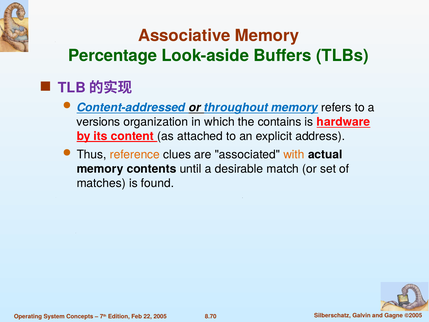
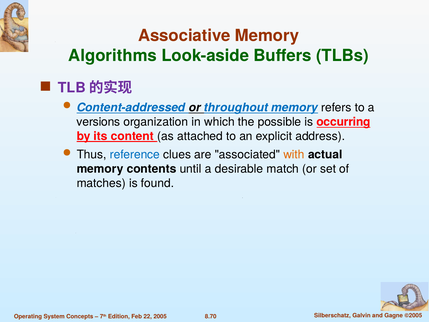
Percentage: Percentage -> Algorithms (113, 56)
contains: contains -> possible (280, 122)
hardware: hardware -> occurring (344, 122)
reference colour: orange -> blue (135, 155)
